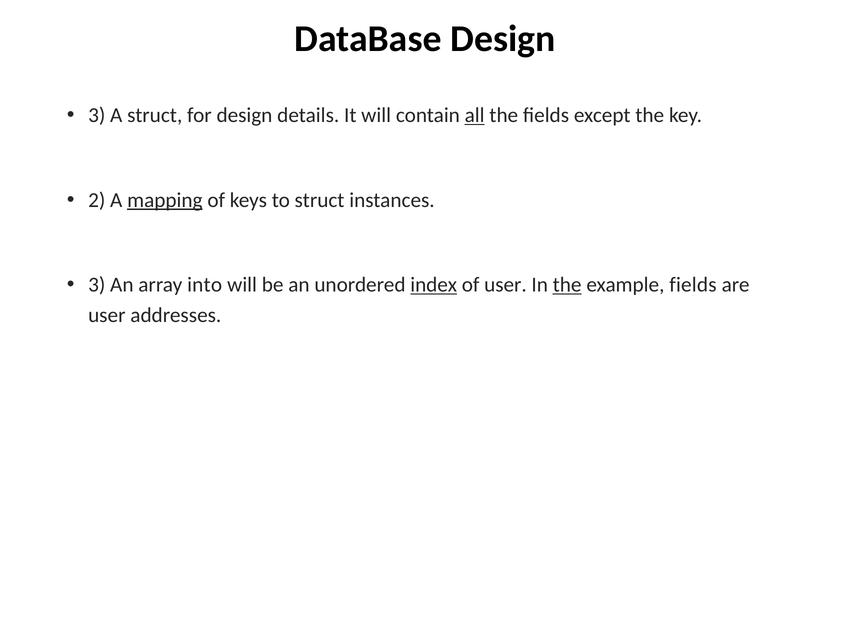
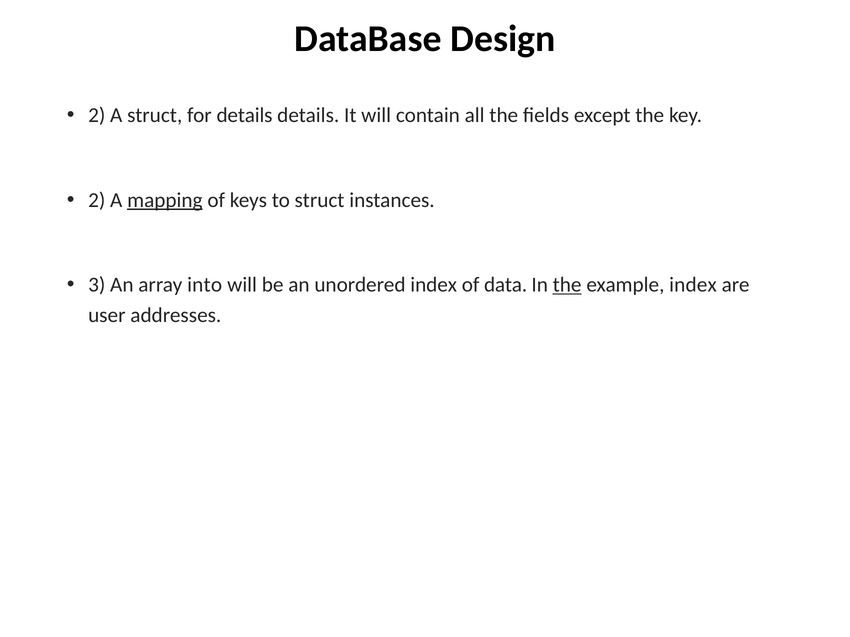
3: 3 -> 2 (97, 116)
for design: design -> details (245, 116)
all underline: present -> none (475, 116)
index underline: present -> none (434, 285)
of user: user -> data (506, 285)
example fields: fields -> index (693, 285)
